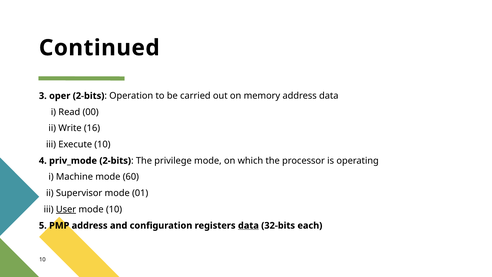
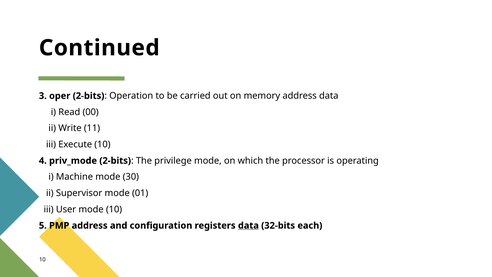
16: 16 -> 11 (92, 128)
60: 60 -> 30 (131, 177)
User underline: present -> none (66, 209)
